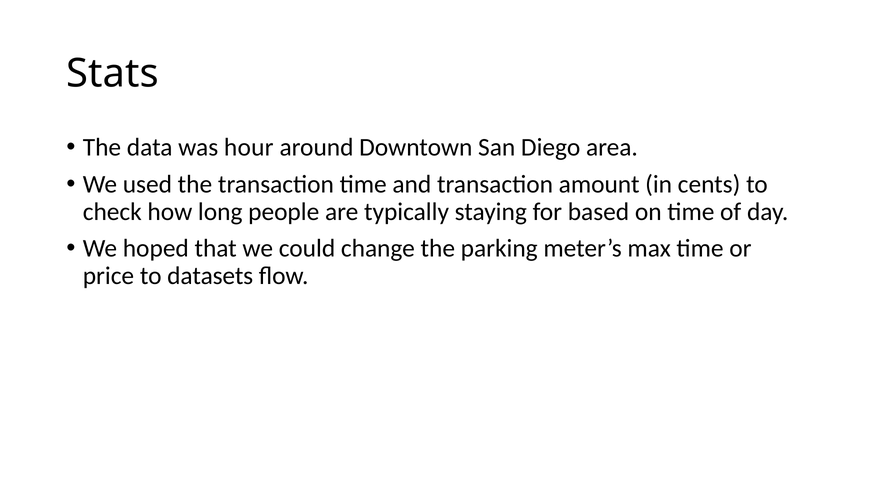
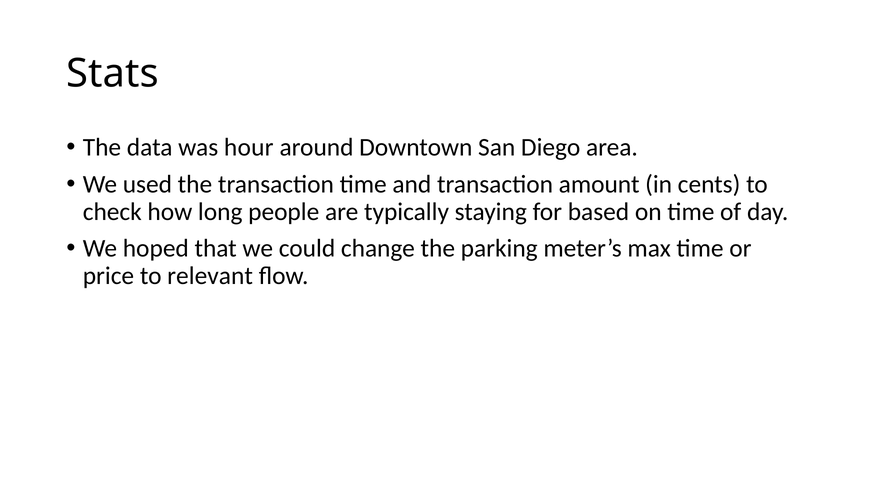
datasets: datasets -> relevant (210, 276)
